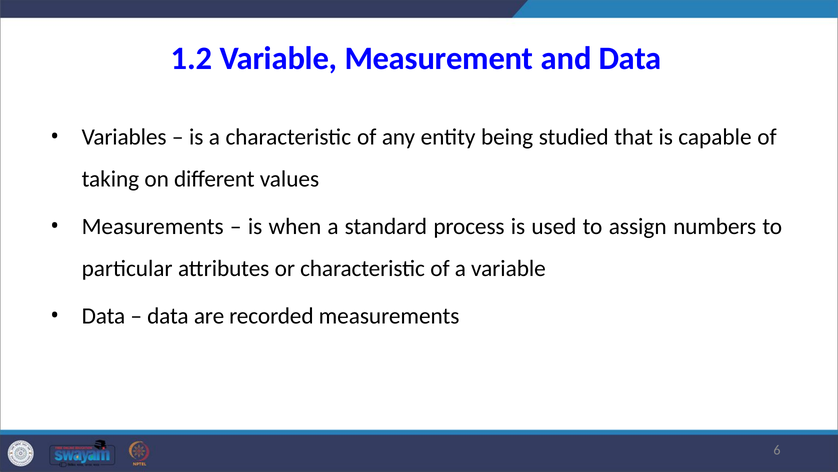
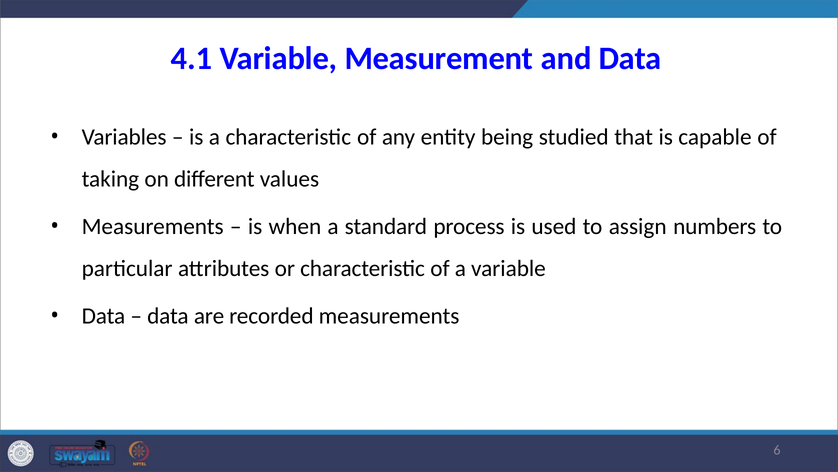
1.2: 1.2 -> 4.1 (192, 58)
